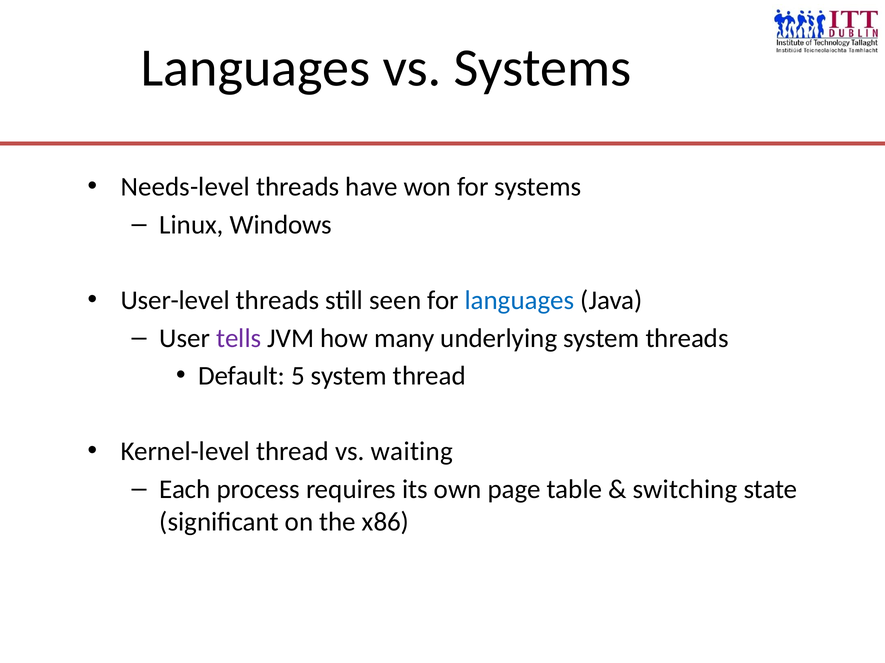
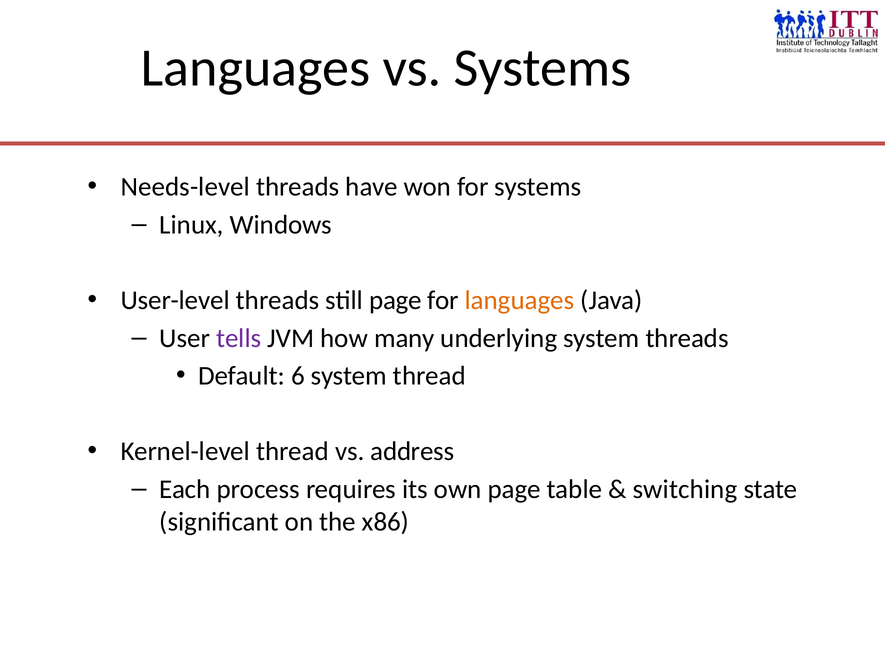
still seen: seen -> page (395, 301)
languages colour: blue -> orange (520, 301)
5: 5 -> 6 (298, 376)
waiting: waiting -> address (412, 452)
